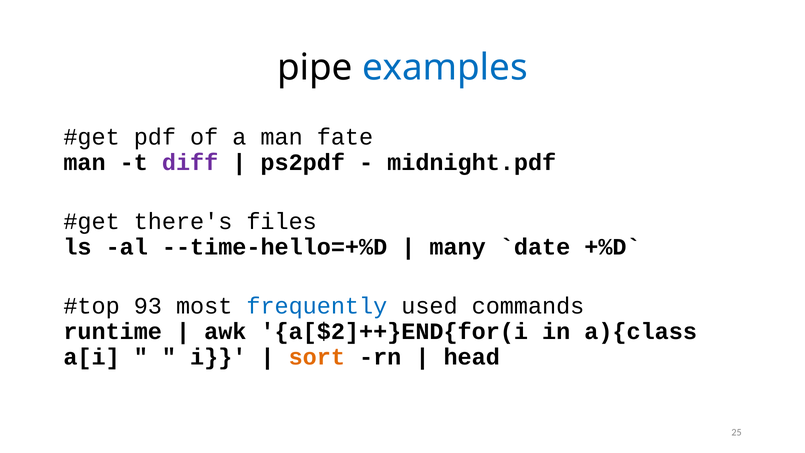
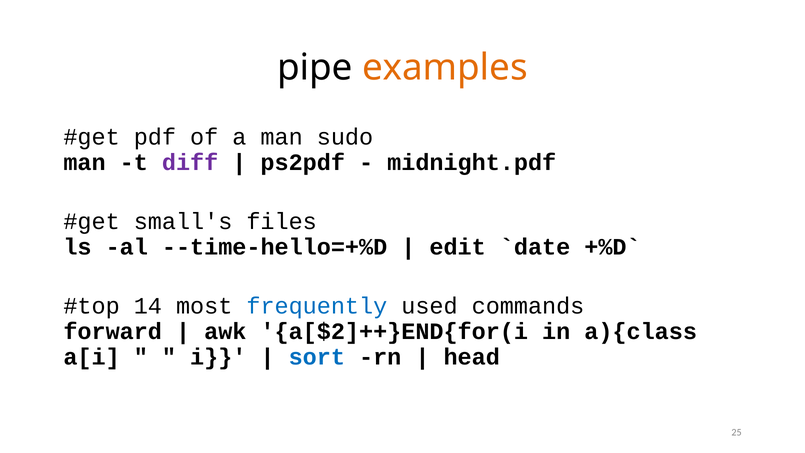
examples colour: blue -> orange (445, 68)
fate: fate -> sudo (345, 137)
there's: there's -> small's (183, 222)
many: many -> edit (458, 247)
93: 93 -> 14 (148, 306)
runtime: runtime -> forward (113, 331)
sort colour: orange -> blue (317, 357)
